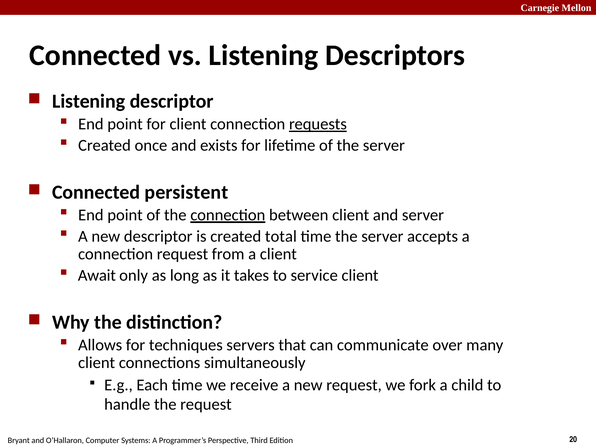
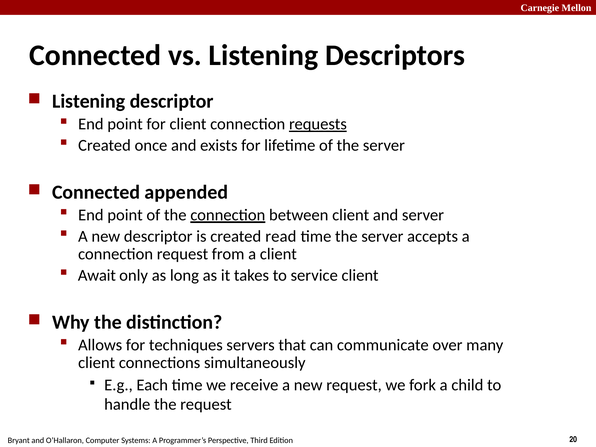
persistent: persistent -> appended (186, 192)
total: total -> read (281, 236)
